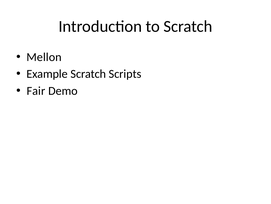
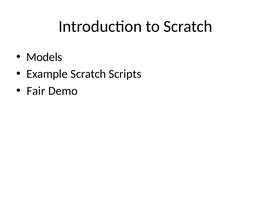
Mellon: Mellon -> Models (44, 57)
